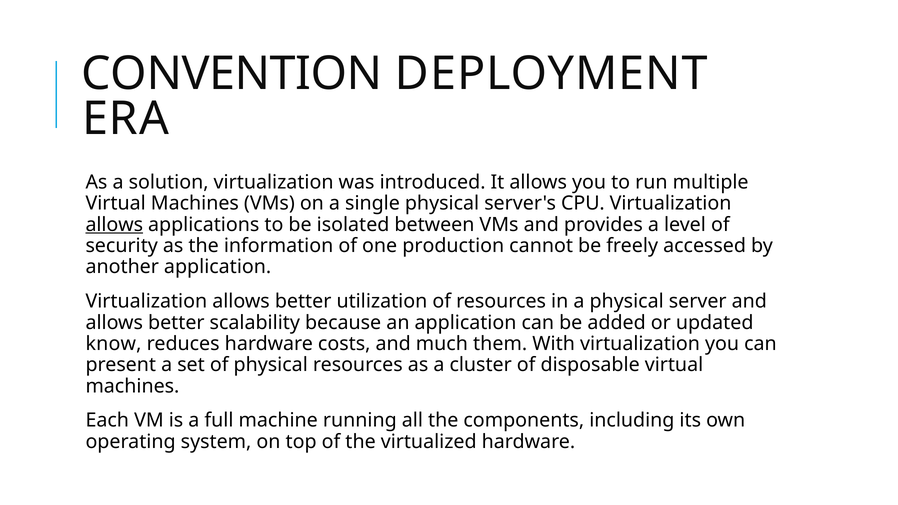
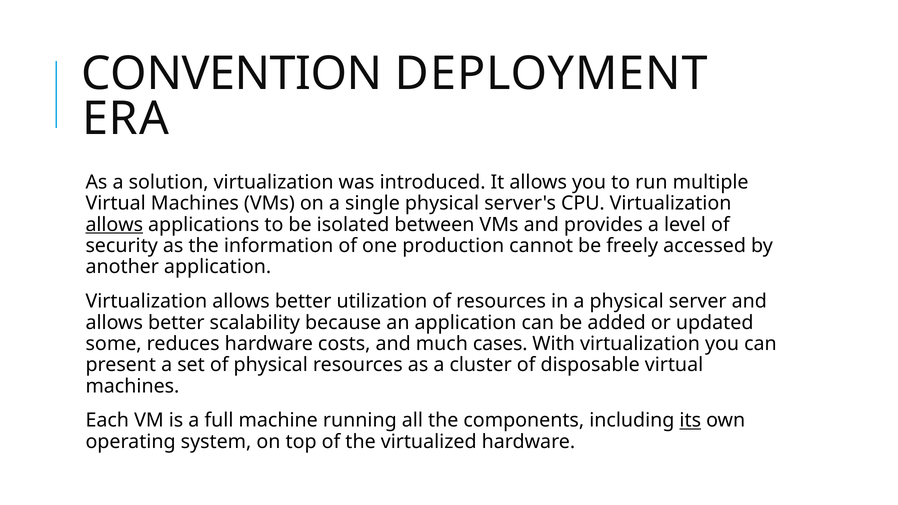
know: know -> some (114, 344)
them: them -> cases (500, 344)
its underline: none -> present (690, 421)
